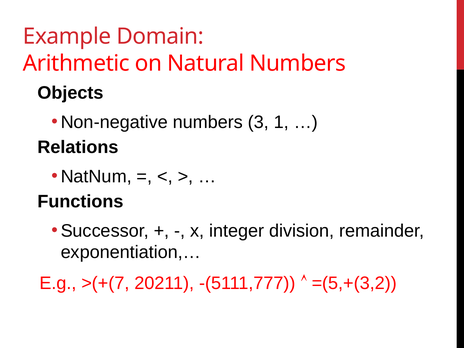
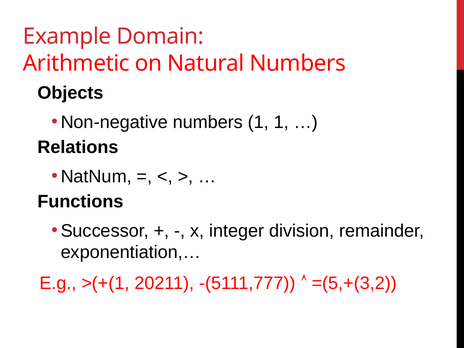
numbers 3: 3 -> 1 (258, 122)
>(+(7: >(+(7 -> >(+(1 (105, 283)
